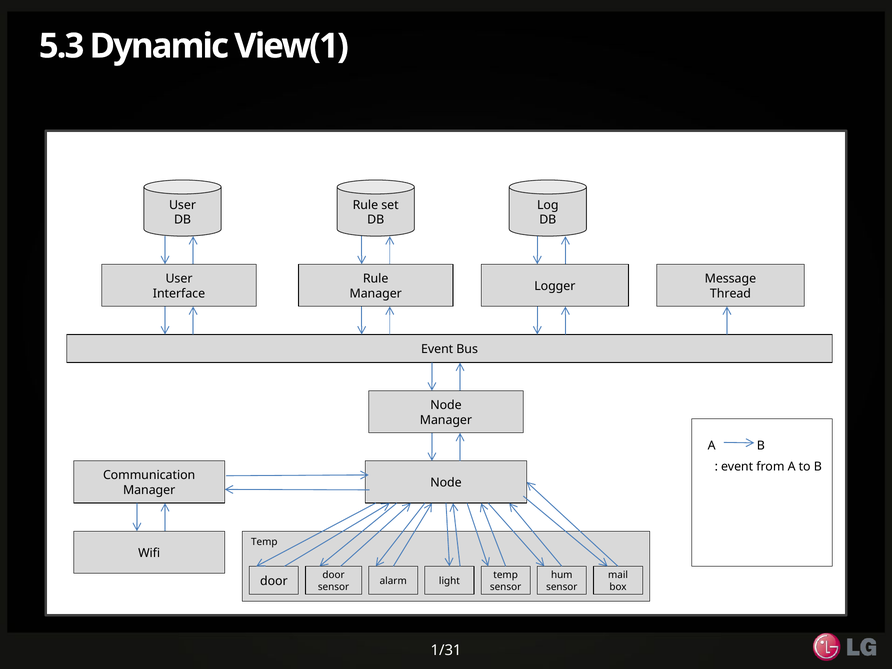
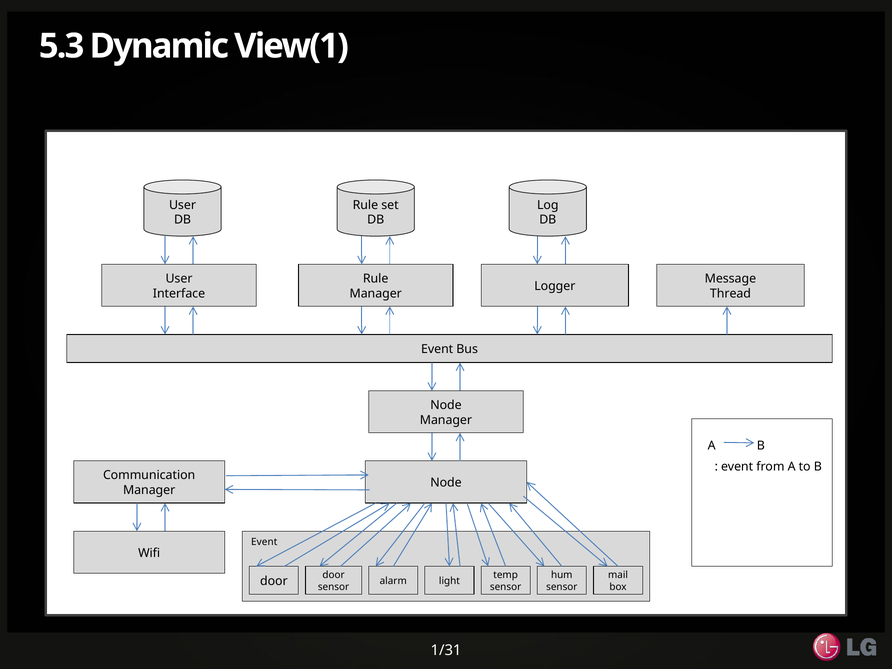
Temp: Temp -> Event (264, 542)
